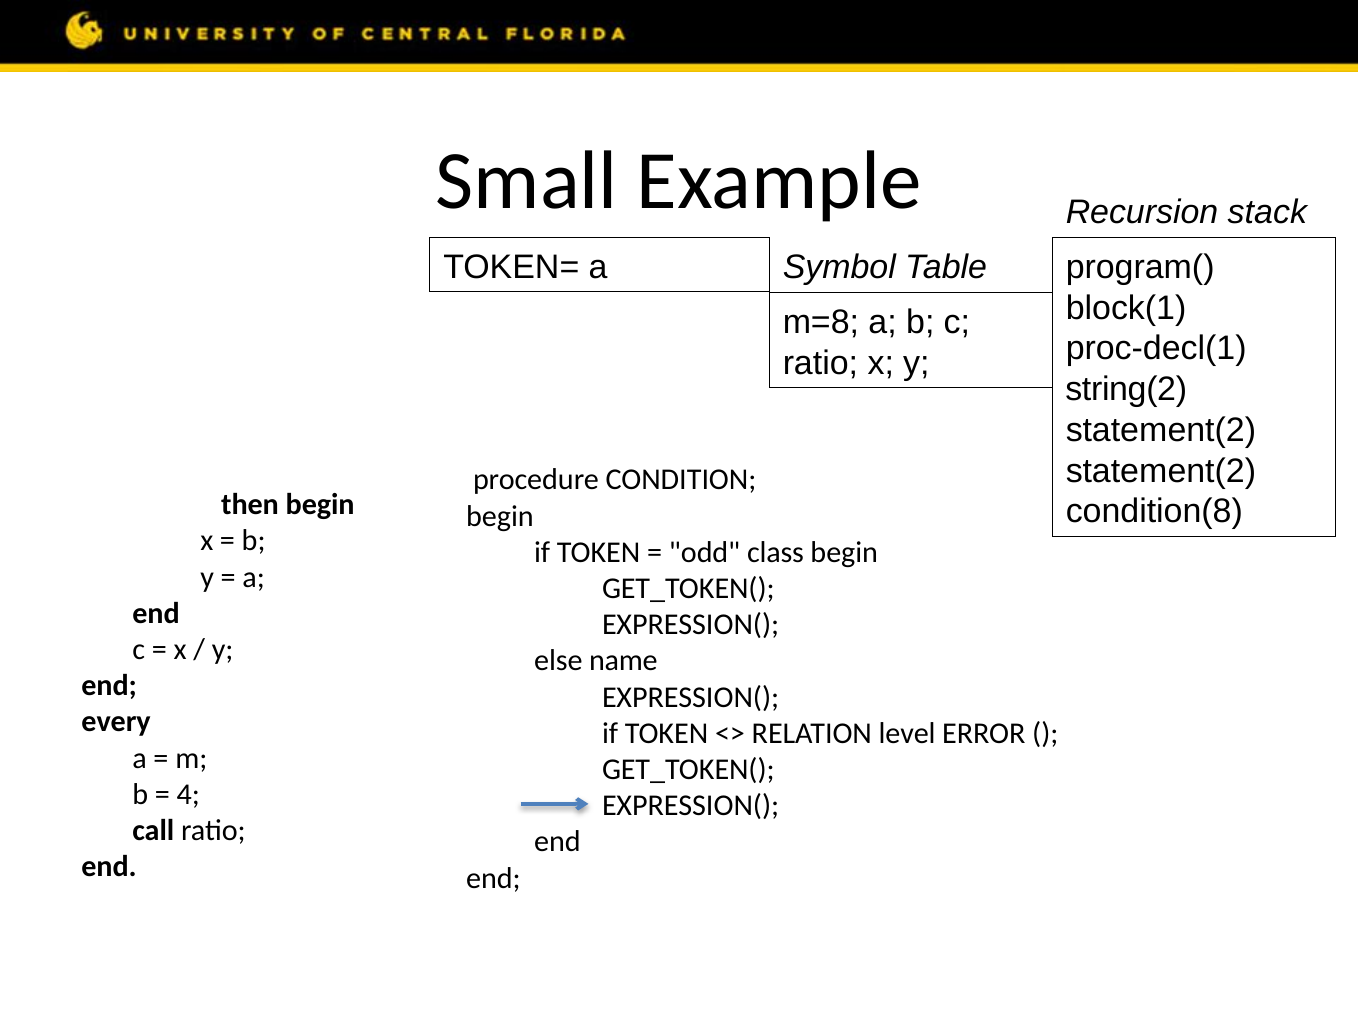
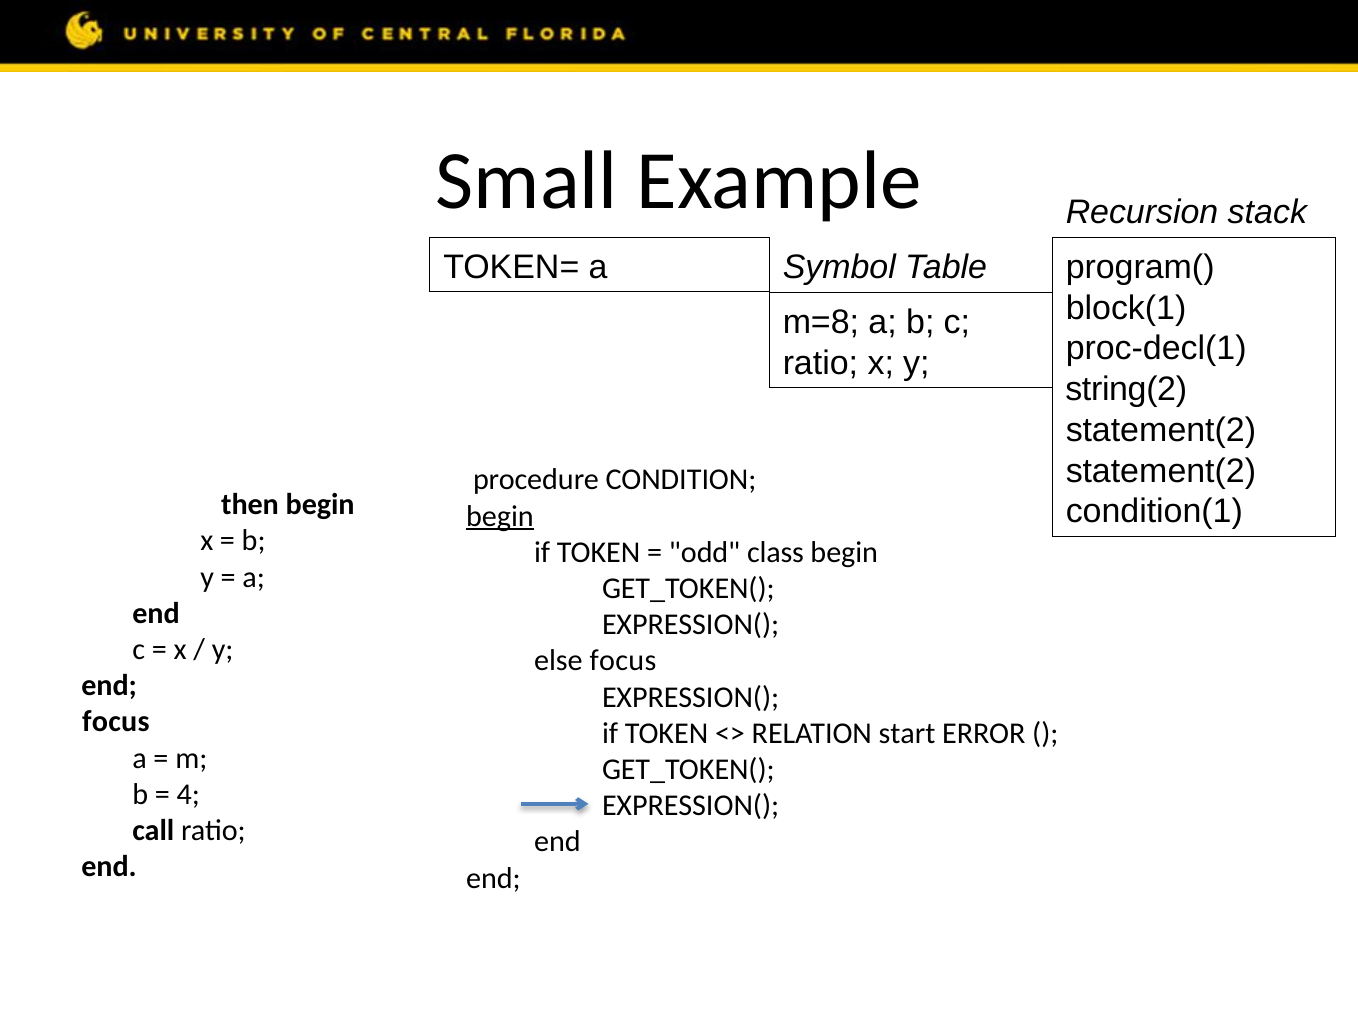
condition(8: condition(8 -> condition(1 (1154, 511)
begin underline: none -> present (500, 516)
else name: name -> focus (623, 661)
every: every -> focus (116, 722)
level: level -> start (907, 733)
